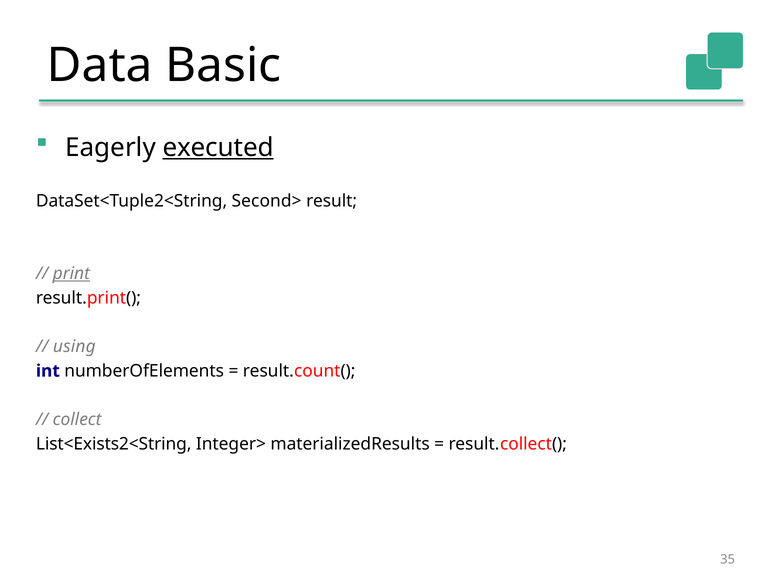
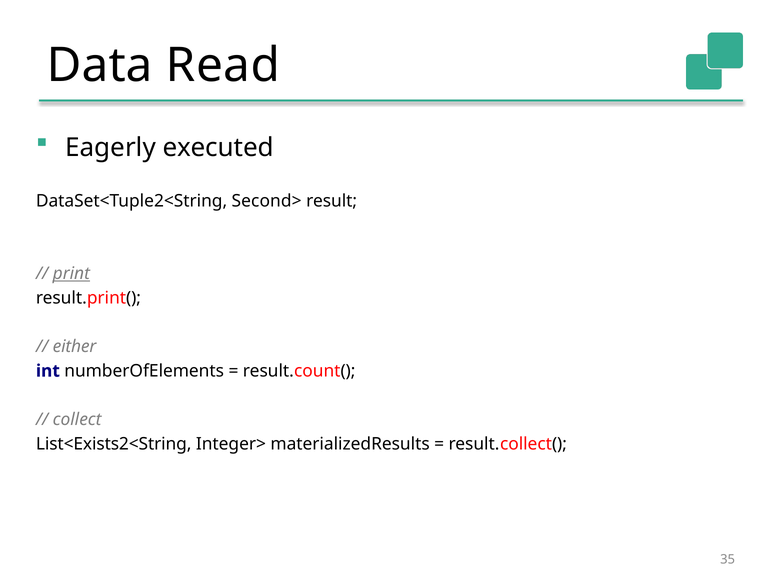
Basic: Basic -> Read (223, 65)
executed underline: present -> none (218, 147)
using: using -> either (75, 346)
